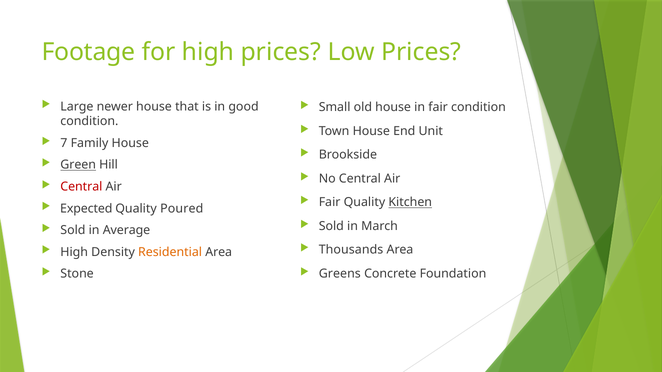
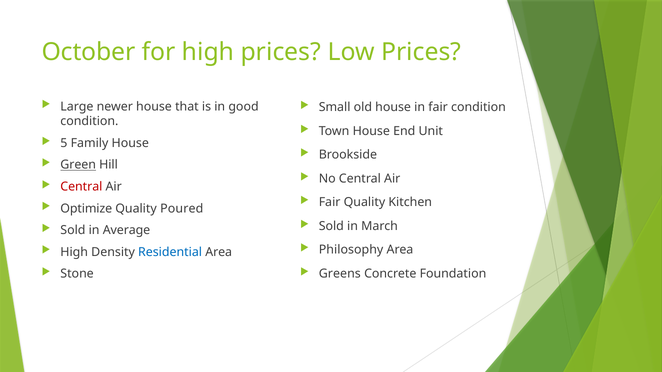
Footage: Footage -> October (89, 52)
7: 7 -> 5 (64, 143)
Kitchen underline: present -> none (410, 203)
Expected: Expected -> Optimize (86, 209)
Thousands: Thousands -> Philosophy (351, 250)
Residential colour: orange -> blue (170, 252)
